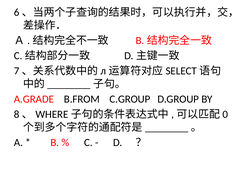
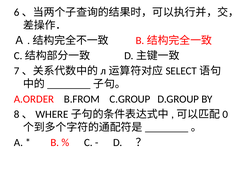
A.GRADE: A.GRADE -> A.ORDER (34, 99)
